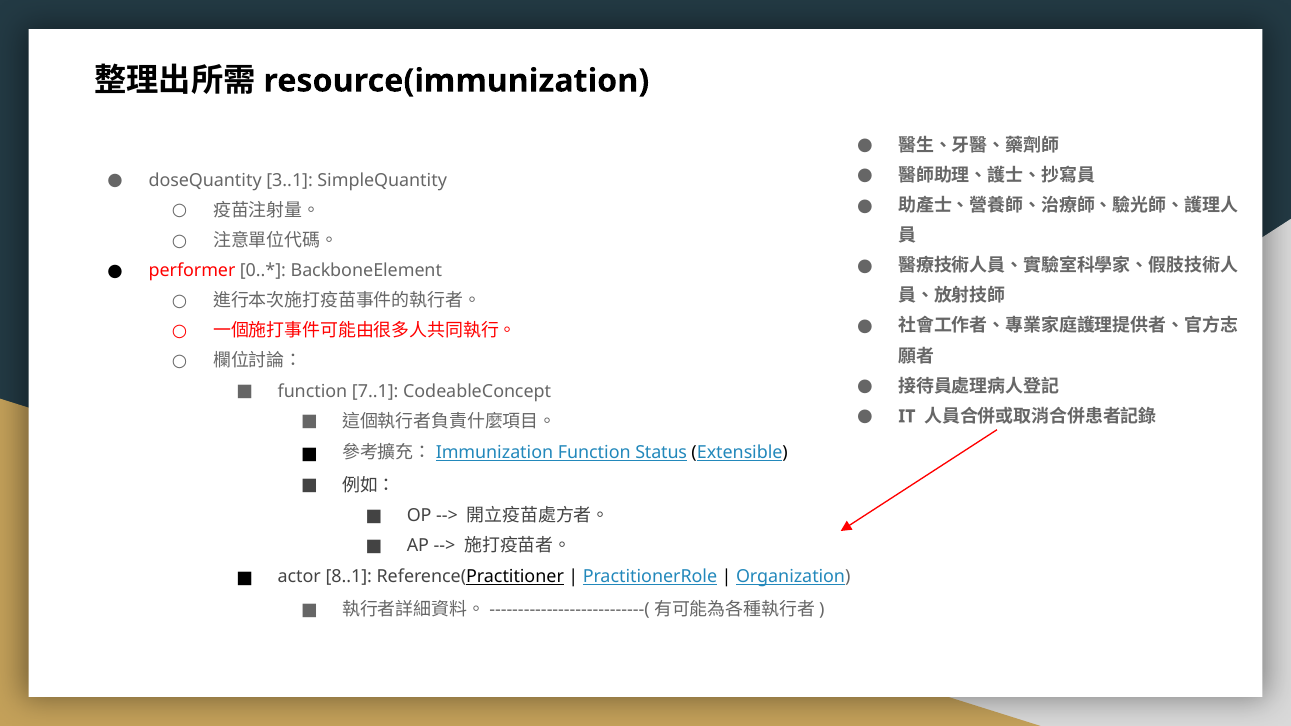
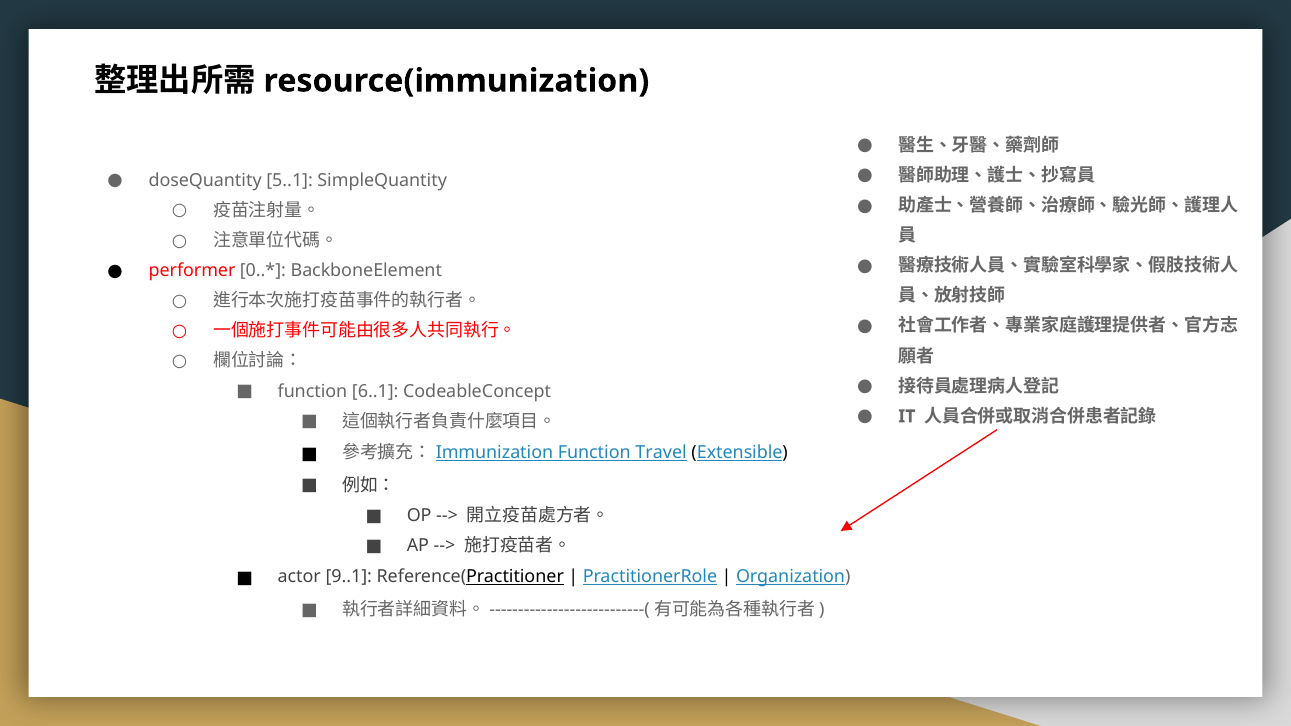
3..1: 3..1 -> 5..1 (290, 180)
7..1: 7..1 -> 6..1 (375, 391)
Status: Status -> Travel (661, 453)
8..1: 8..1 -> 9..1 (349, 577)
